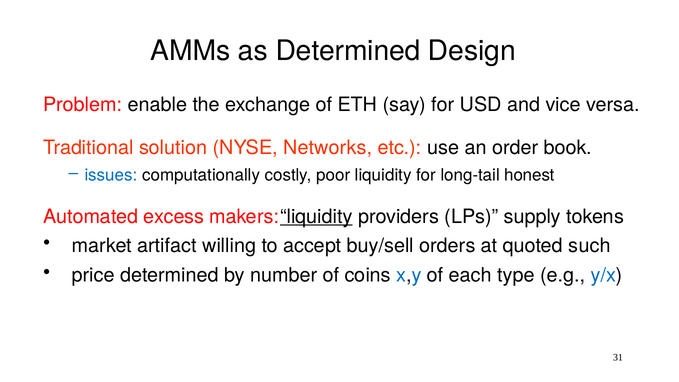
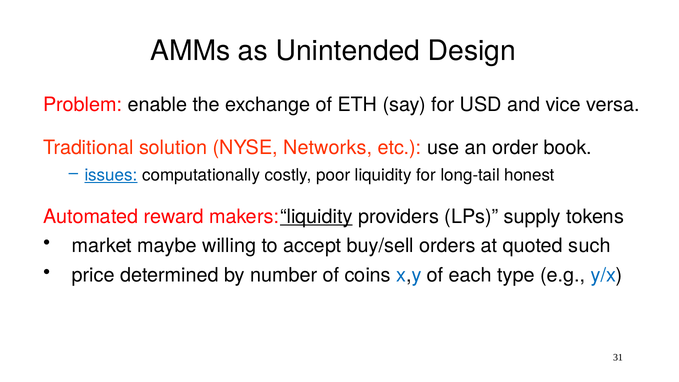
as Determined: Determined -> Unintended (348, 51)
issues underline: none -> present (111, 175)
excess: excess -> reward (174, 216)
artifact: artifact -> maybe (167, 246)
